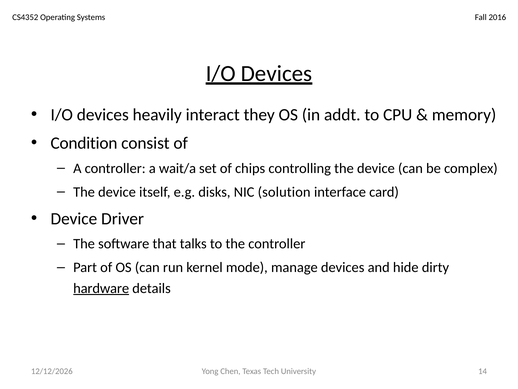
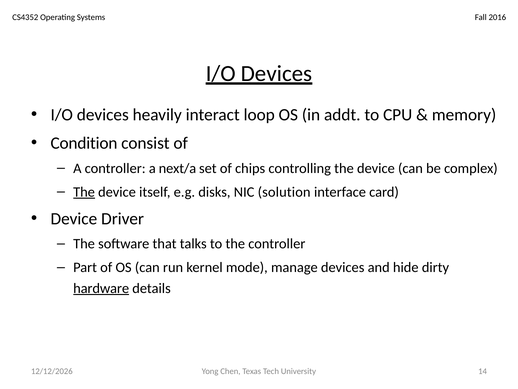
they: they -> loop (259, 115)
wait/a: wait/a -> next/a (177, 168)
The underline: none -> present (84, 192)
